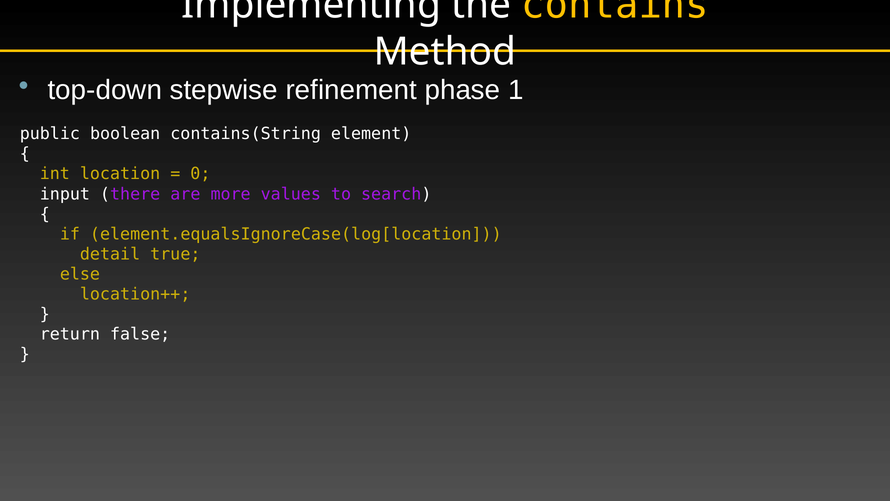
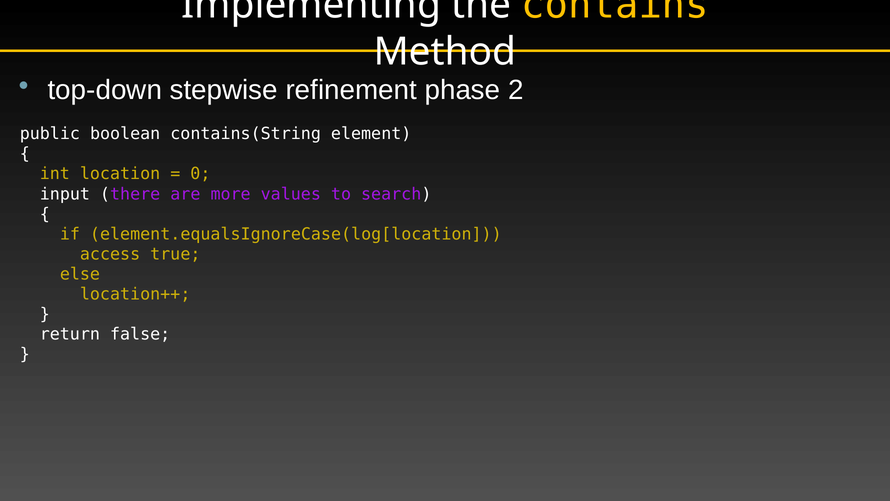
1: 1 -> 2 (516, 90)
detail: detail -> access (110, 254)
